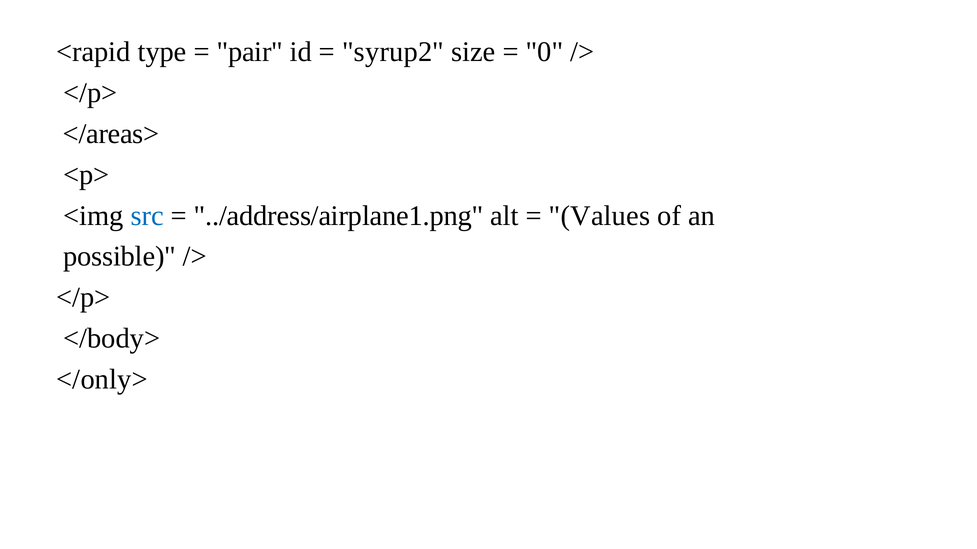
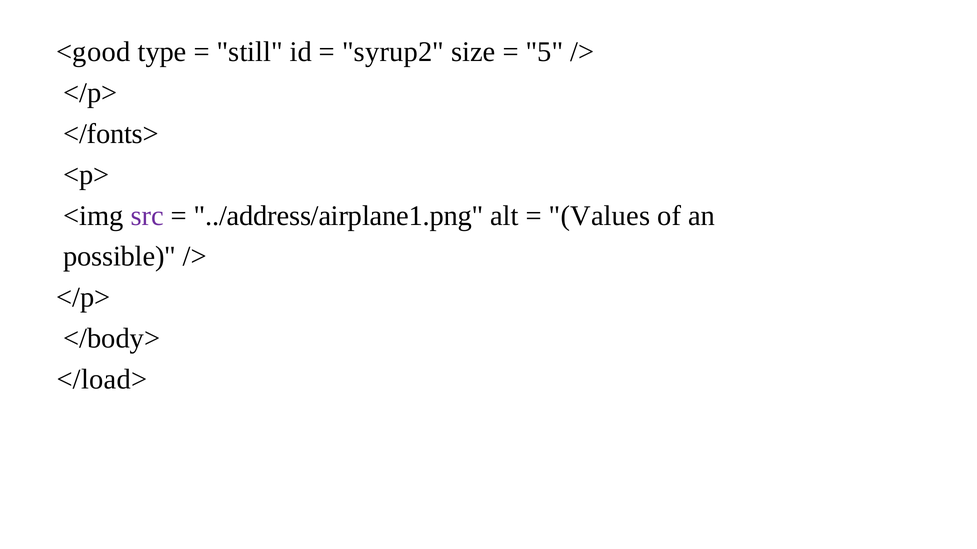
<rapid: <rapid -> <good (93, 52)
pair: pair -> still (250, 52)
0: 0 -> 5 (544, 52)
</areas>: </areas> -> </fonts> (111, 134)
src colour: blue -> purple (147, 216)
</only>: </only> -> </load> (102, 380)
